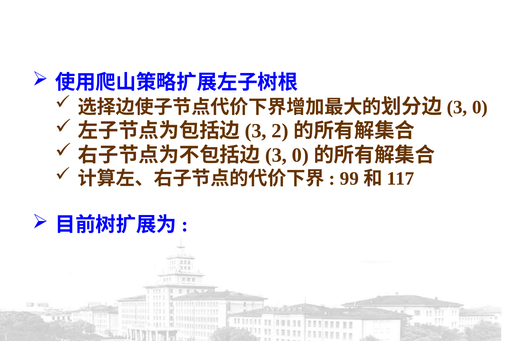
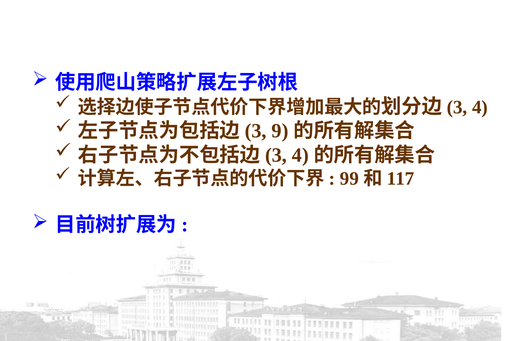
0: 0 -> 4 (480, 107)
2: 2 -> 9 (280, 131)
0: 0 -> 4 (300, 155)
